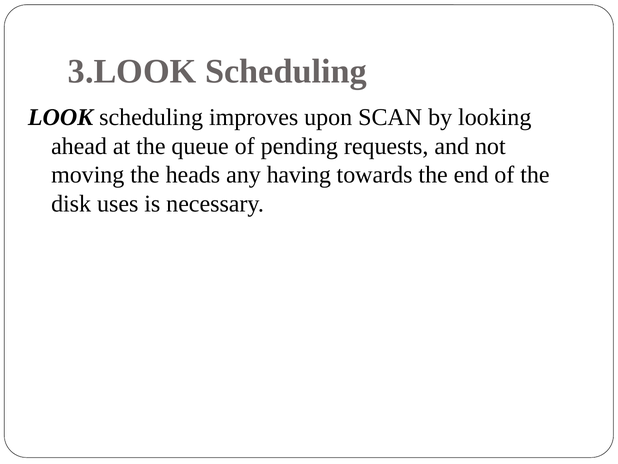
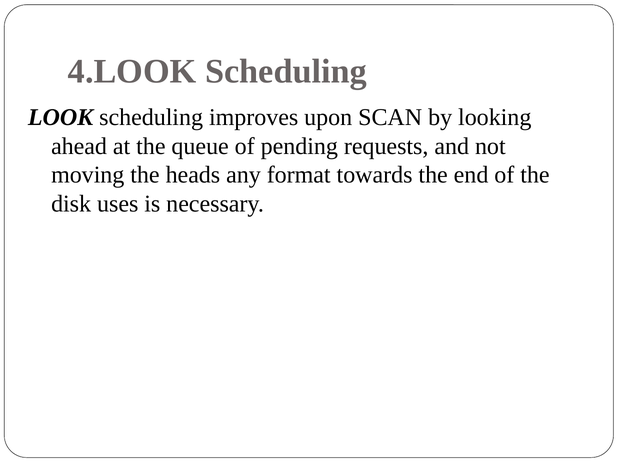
3.LOOK: 3.LOOK -> 4.LOOK (132, 71)
having: having -> format (299, 175)
